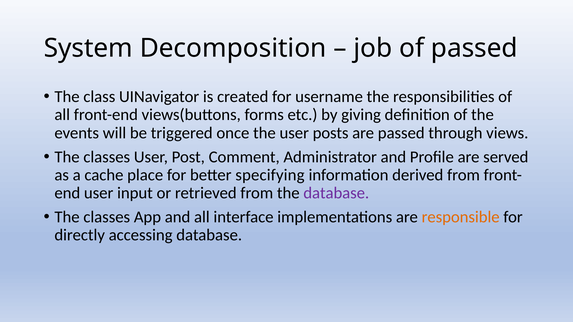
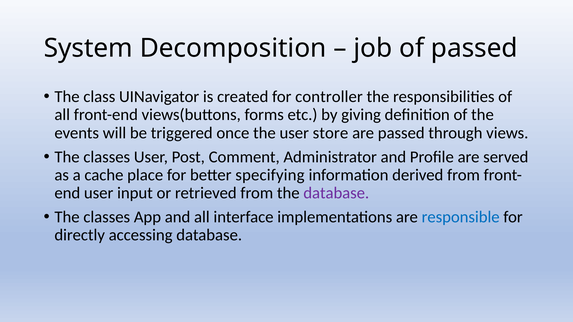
username: username -> controller (329, 97)
posts: posts -> store (330, 133)
responsible colour: orange -> blue (461, 217)
